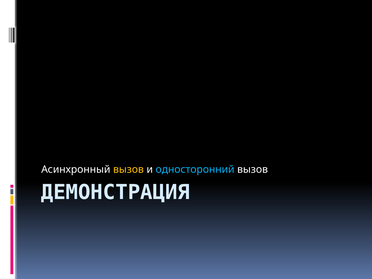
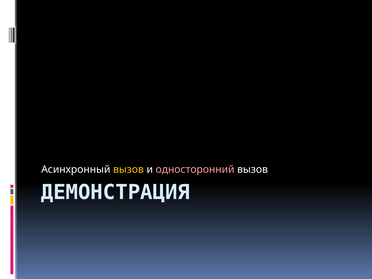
односторонний colour: light blue -> pink (195, 169)
